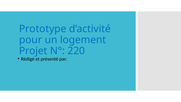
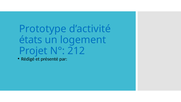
pour: pour -> états (31, 40)
220: 220 -> 212 (76, 51)
